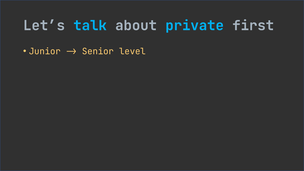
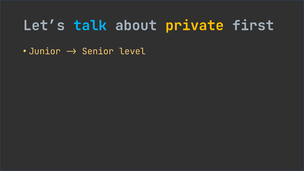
private colour: light blue -> yellow (195, 26)
